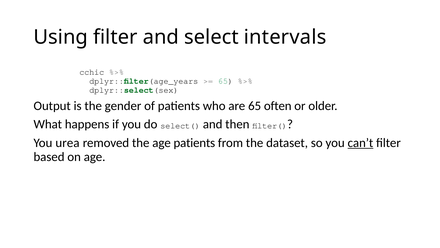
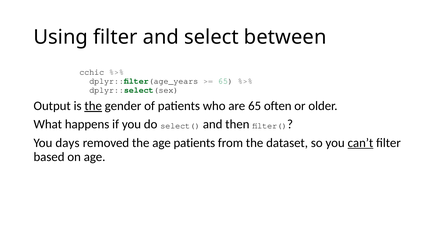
intervals: intervals -> between (285, 37)
the underline: none -> present (93, 106)
urea: urea -> days (67, 143)
